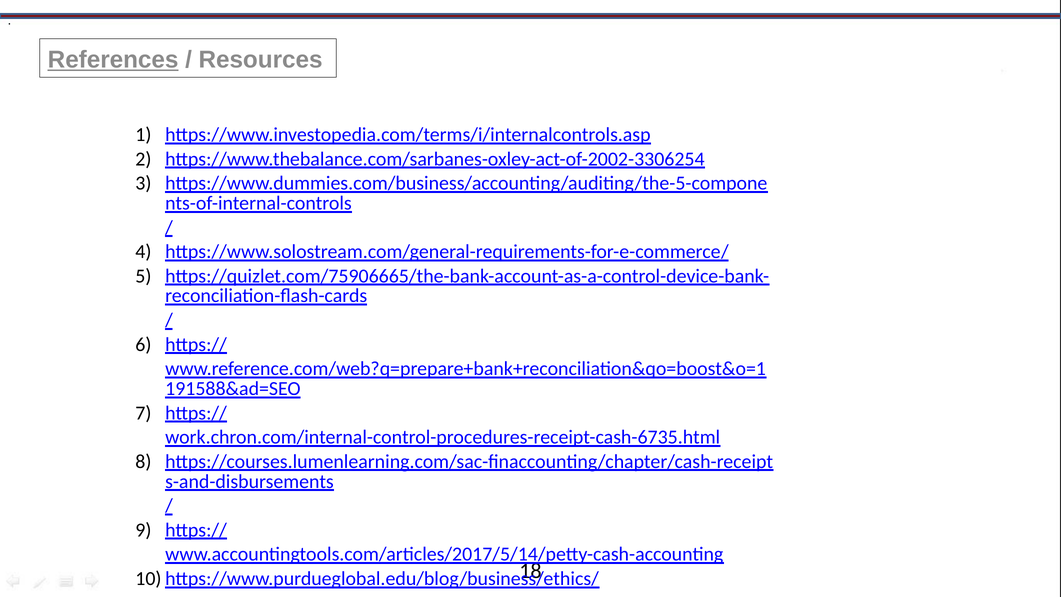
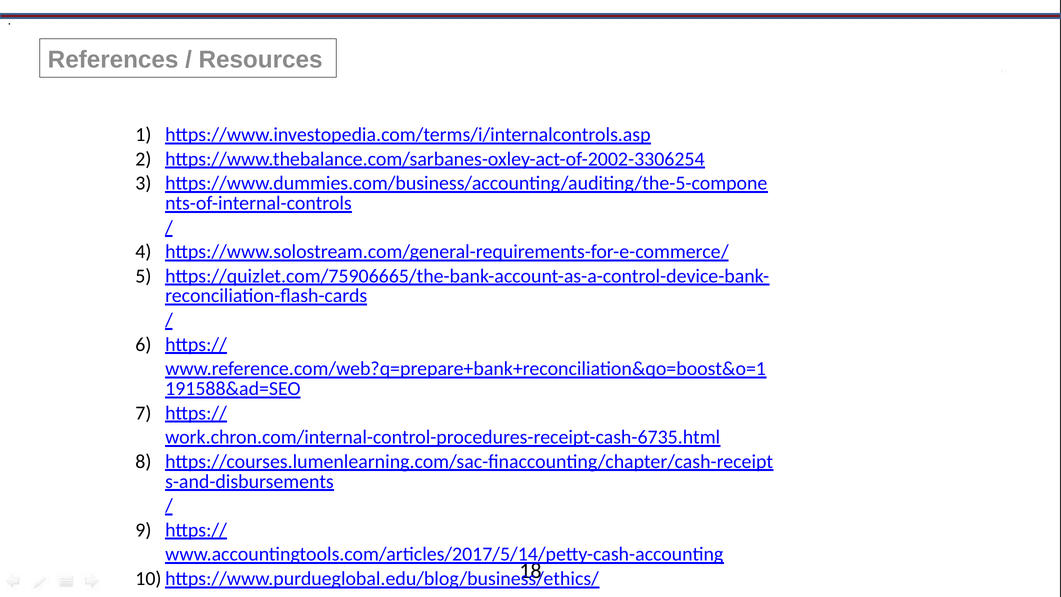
References underline: present -> none (113, 60)
